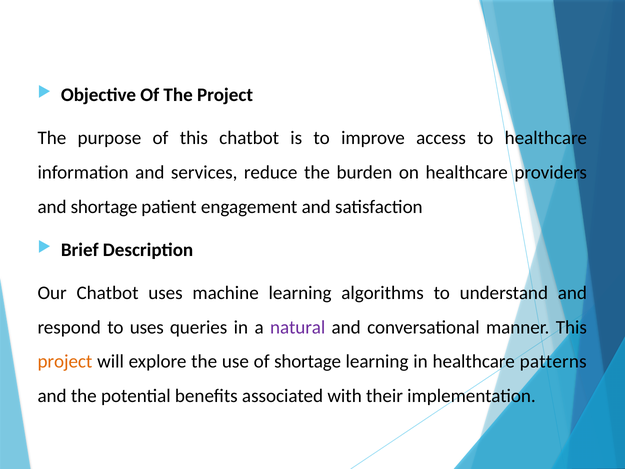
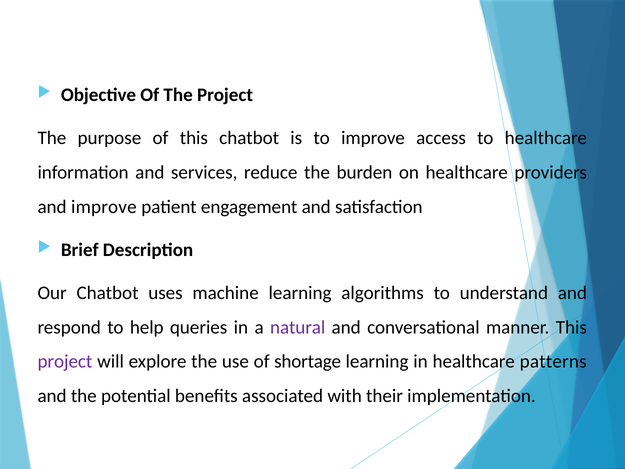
and shortage: shortage -> improve (104, 207)
to uses: uses -> help (147, 327)
project colour: orange -> purple (65, 361)
